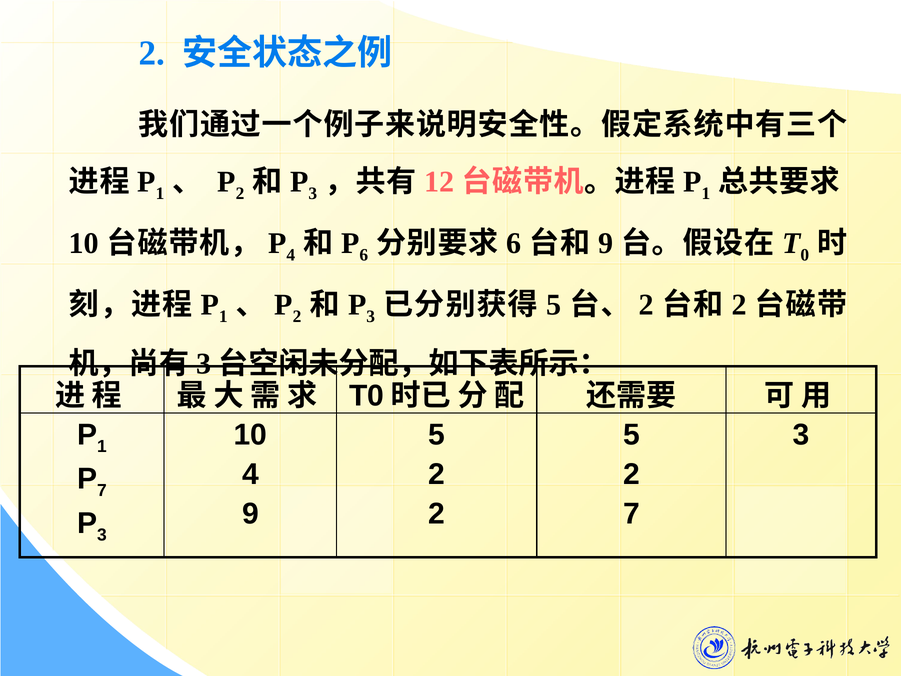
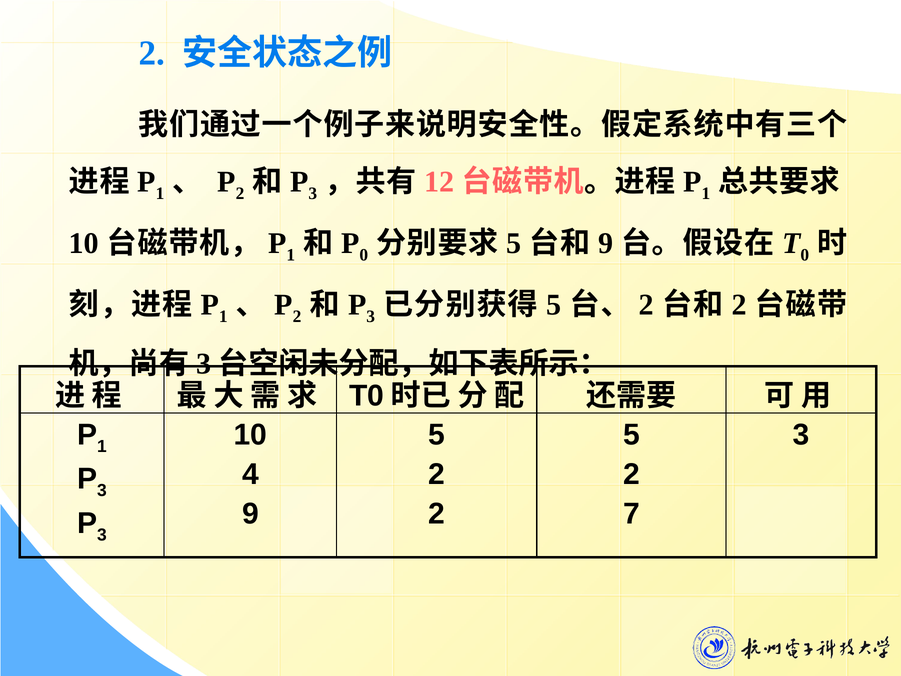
4: 4 -> 1 (291, 255)
6: 6 -> 0 (364, 255)
6: 6 -> 5 (514, 243)
7: 7 -> 3 (102, 491)
